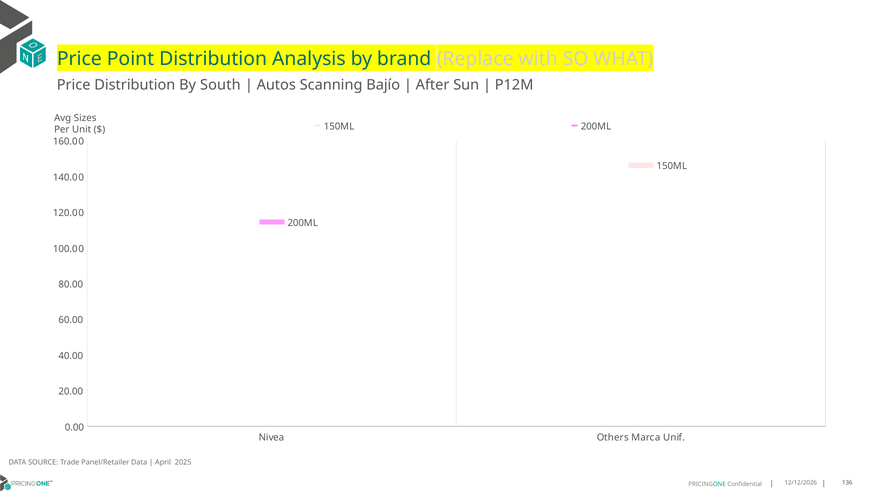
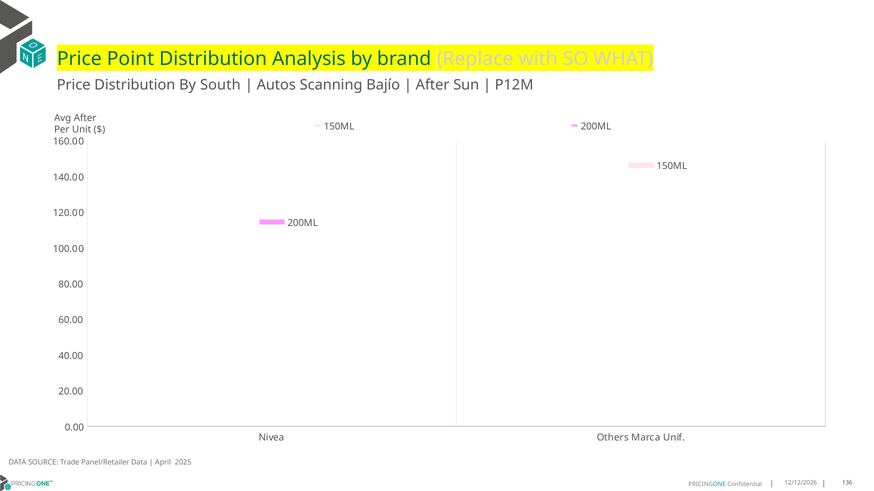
Avg Sizes: Sizes -> After (85, 118)
